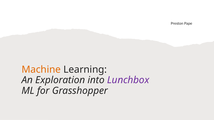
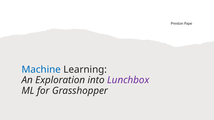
Machine colour: orange -> blue (41, 70)
